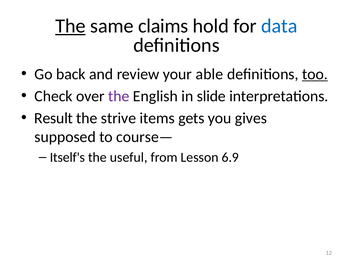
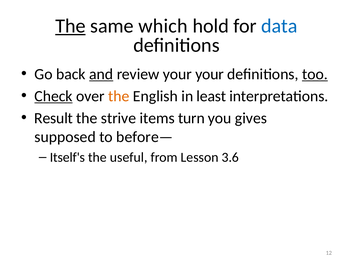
claims: claims -> which (163, 26)
and underline: none -> present (101, 74)
your able: able -> your (210, 74)
Check underline: none -> present (53, 96)
the colour: purple -> orange (119, 96)
slide: slide -> least (211, 96)
gets: gets -> turn (191, 118)
course—: course— -> before— (145, 137)
6.9: 6.9 -> 3.6 (230, 157)
